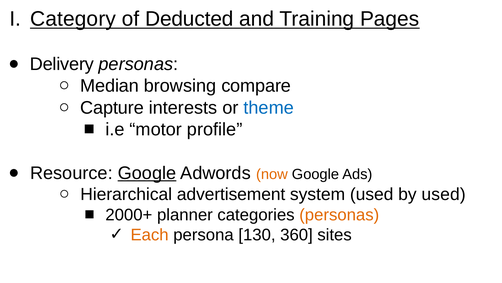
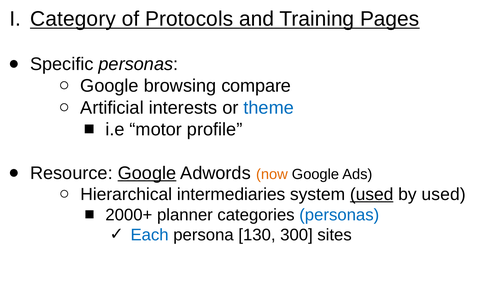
Deducted: Deducted -> Protocols (189, 19)
Delivery: Delivery -> Specific (62, 64)
Median: Median -> Google (109, 86)
Capture: Capture -> Artificial (112, 107)
advertisement: advertisement -> intermediaries (231, 194)
used underline: none -> present (372, 194)
personas colour: orange -> blue (339, 214)
Each colour: orange -> blue (150, 234)
360: 360 -> 300 (296, 234)
